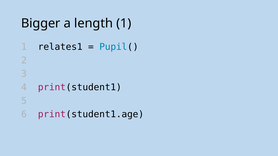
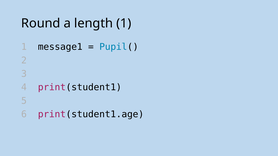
Bigger: Bigger -> Round (41, 23)
relates1: relates1 -> message1 (60, 47)
